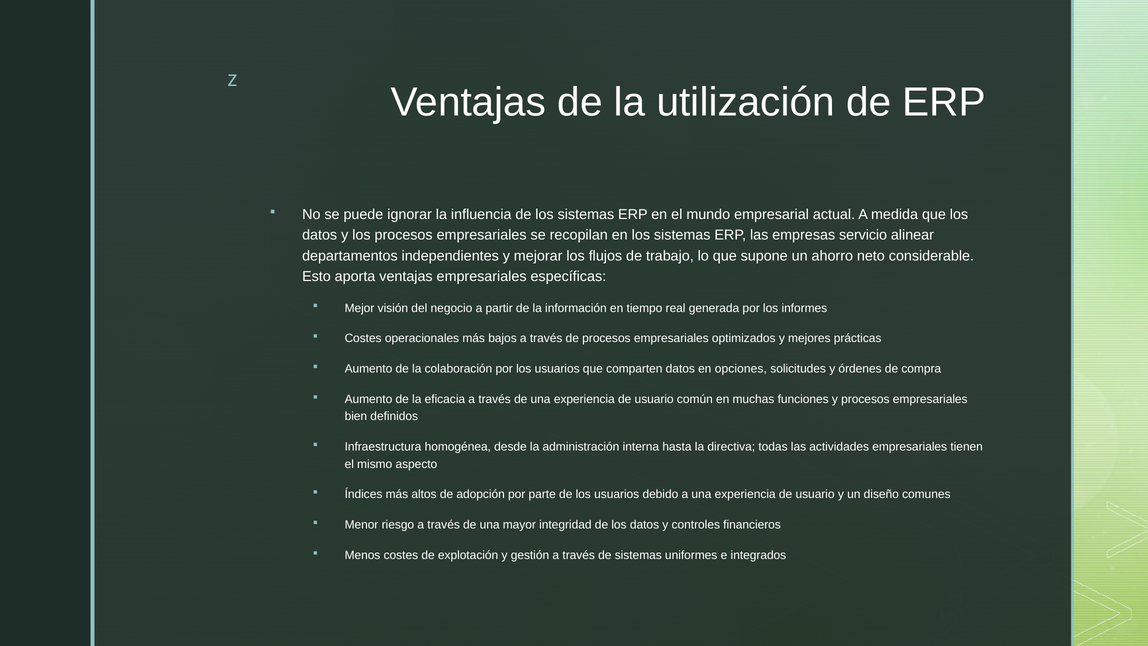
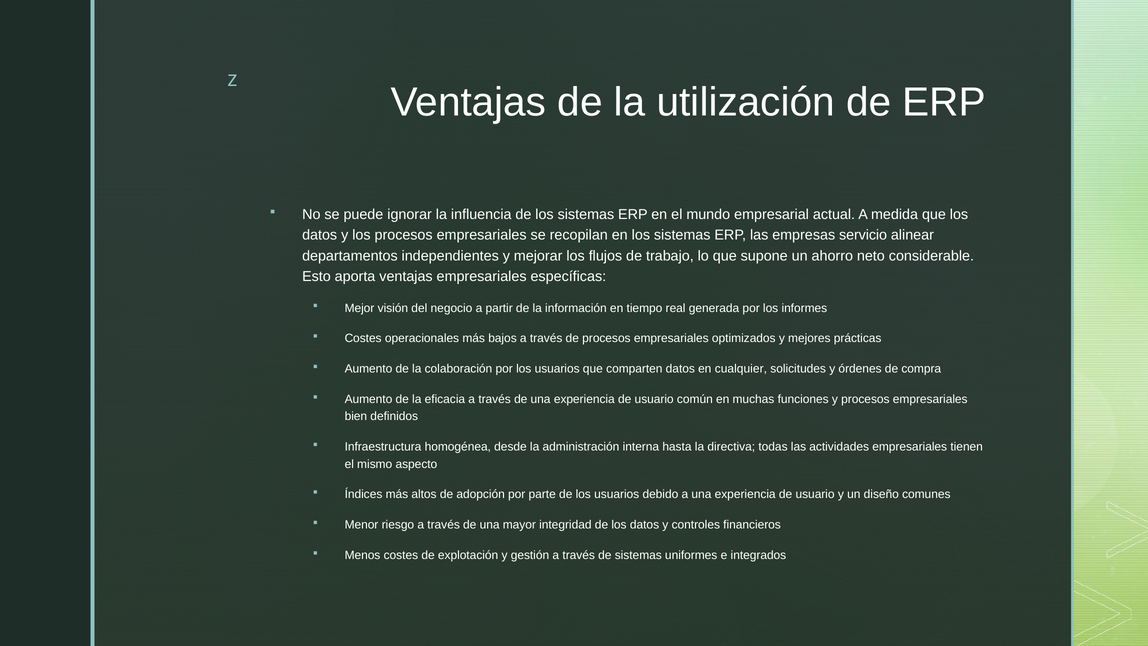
opciones: opciones -> cualquier (741, 369)
